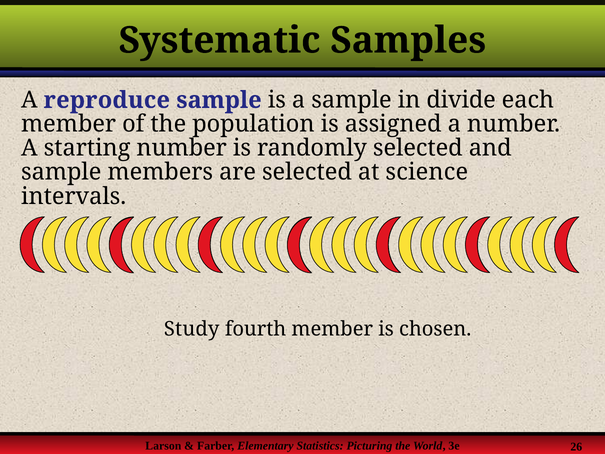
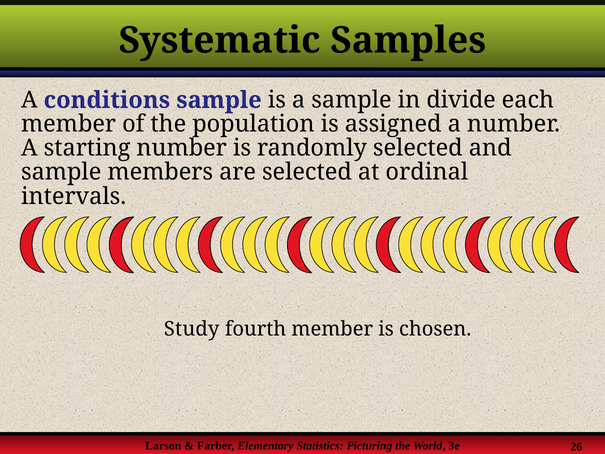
reproduce: reproduce -> conditions (107, 100)
science: science -> ordinal (427, 172)
